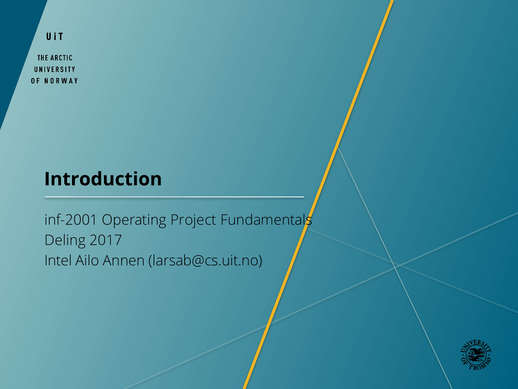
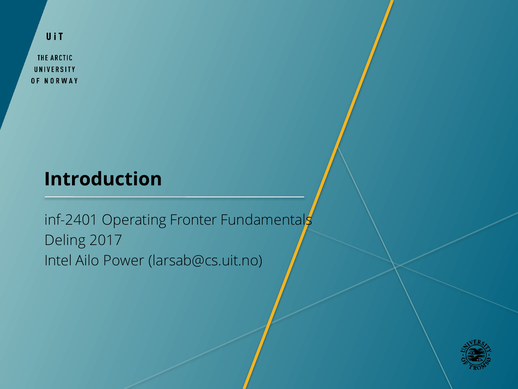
inf-2001: inf-2001 -> inf-2401 (71, 220)
Project: Project -> Fronter (194, 220)
Annen: Annen -> Power (124, 260)
